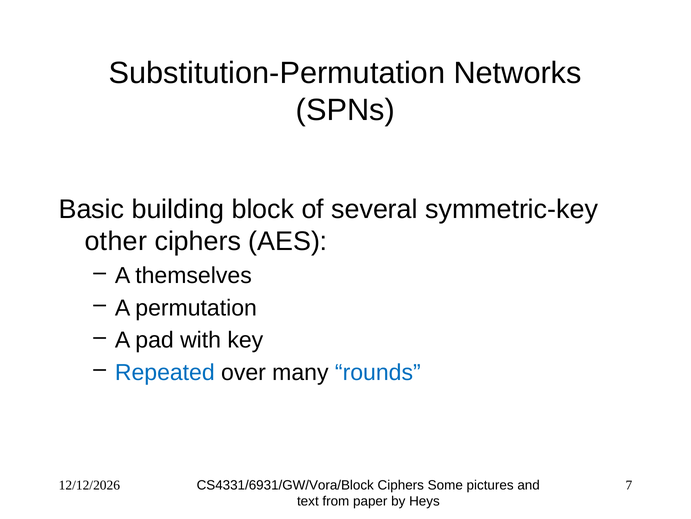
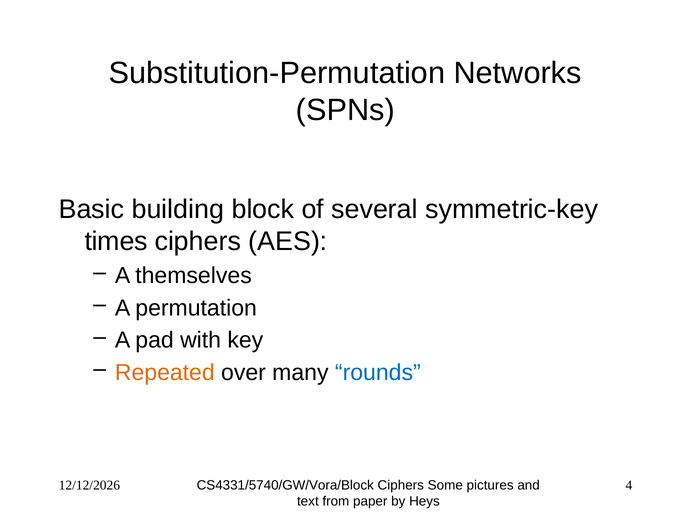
other: other -> times (116, 241)
Repeated colour: blue -> orange (165, 372)
CS4331/6931/GW/Vora/Block: CS4331/6931/GW/Vora/Block -> CS4331/5740/GW/Vora/Block (285, 484)
7: 7 -> 4 (629, 485)
